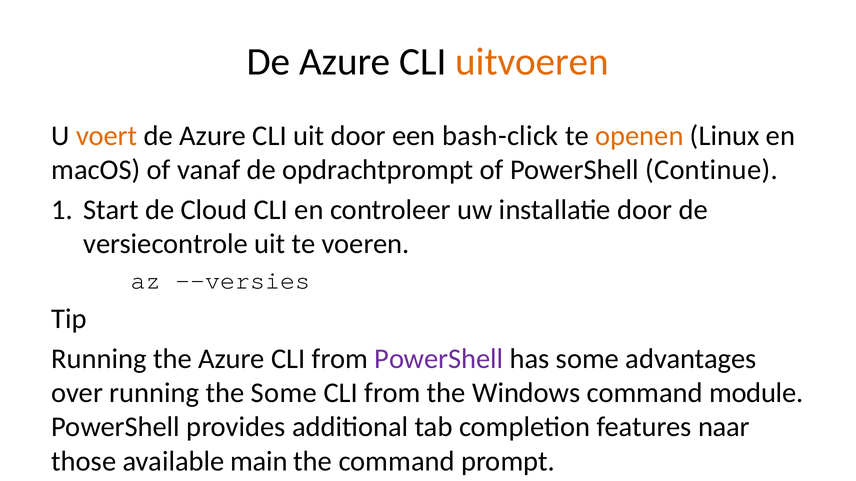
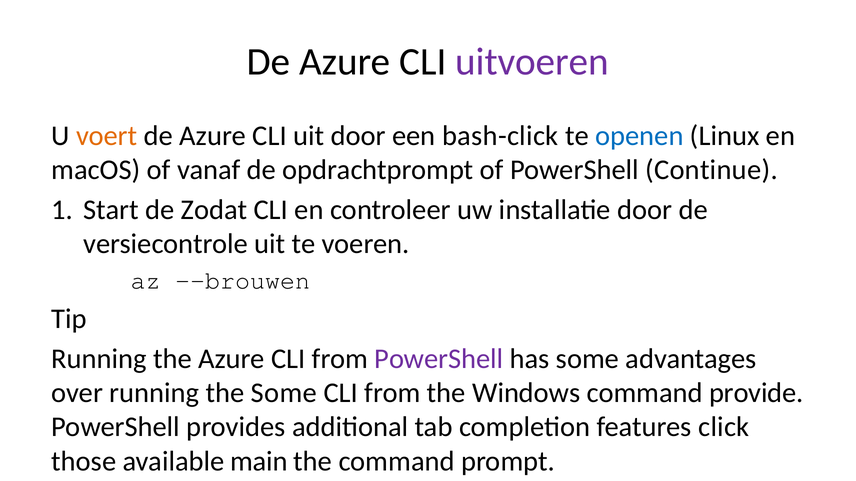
uitvoeren colour: orange -> purple (532, 62)
openen colour: orange -> blue (639, 136)
Cloud: Cloud -> Zodat (214, 210)
--versies: --versies -> --brouwen (243, 281)
module: module -> provide (756, 393)
features naar: naar -> click (724, 427)
